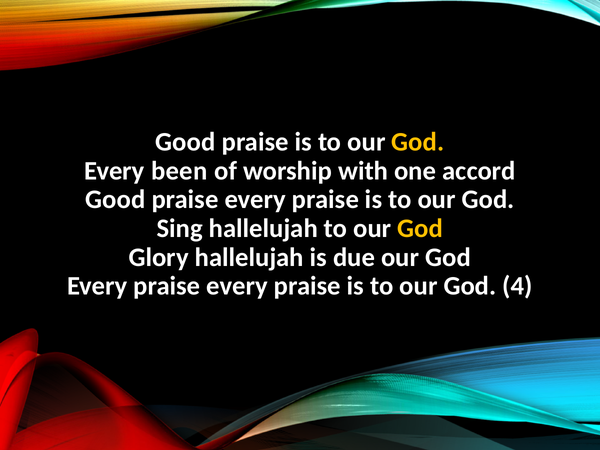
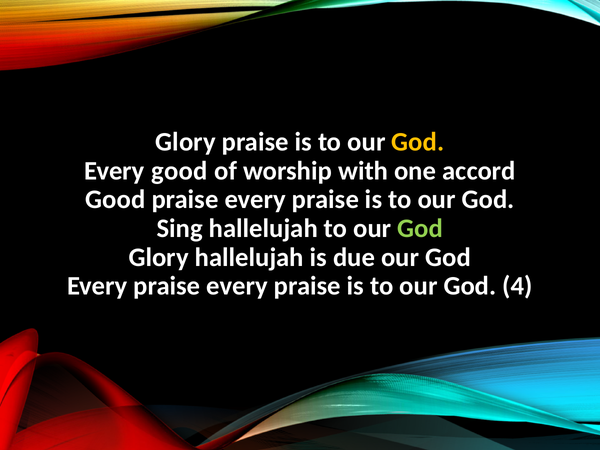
Good: Good -> Glory (186, 142)
Every been: been -> good (179, 171)
God colour: yellow -> light green (420, 228)
